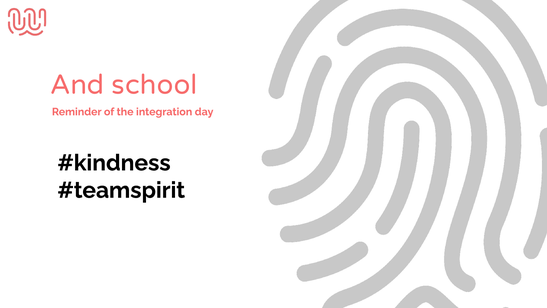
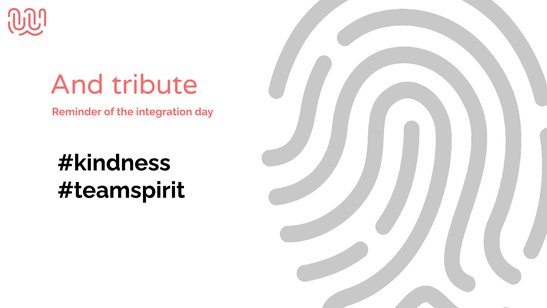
school: school -> tribute (155, 85)
